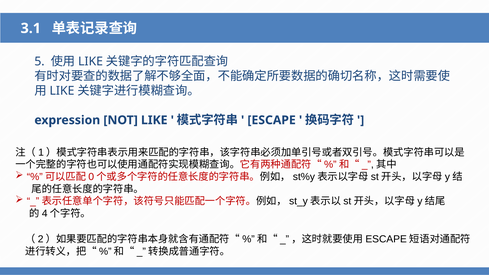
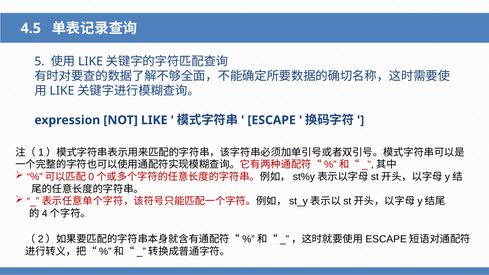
3.1: 3.1 -> 4.5 (31, 28)
